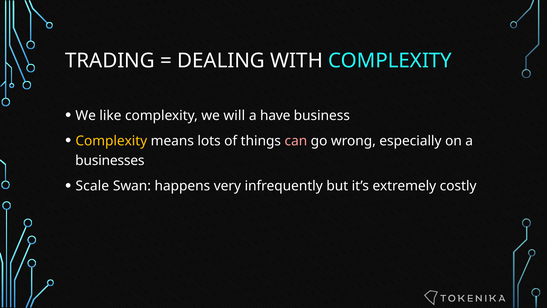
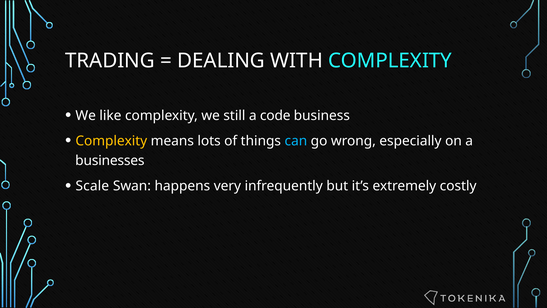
will: will -> still (234, 115)
have: have -> code (275, 115)
can colour: pink -> light blue (296, 141)
